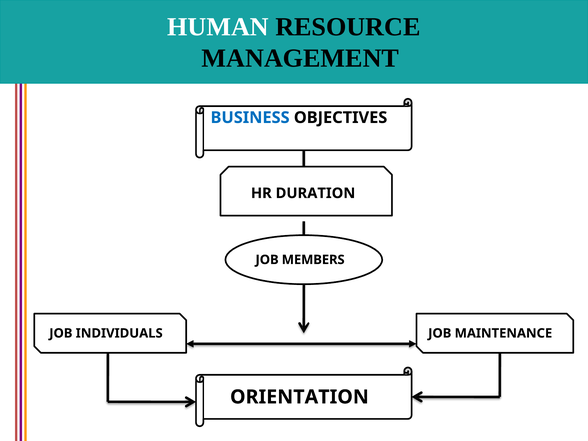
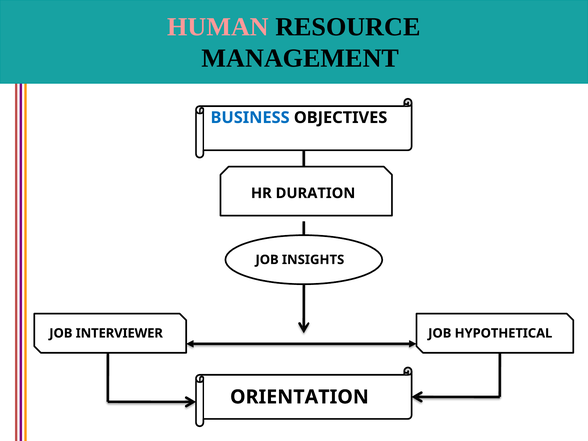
HUMAN colour: white -> pink (218, 27)
MEMBERS: MEMBERS -> INSIGHTS (313, 260)
INDIVIDUALS: INDIVIDUALS -> INTERVIEWER (119, 333)
MAINTENANCE: MAINTENANCE -> HYPOTHETICAL (503, 333)
